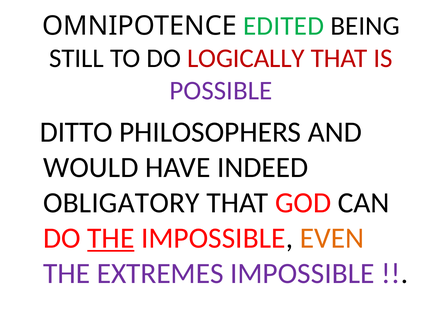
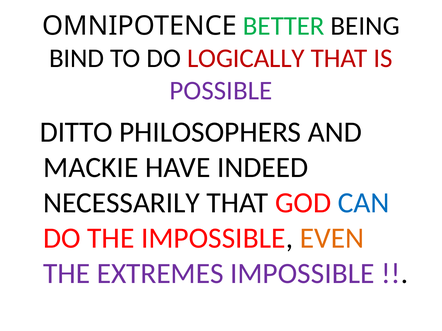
EDITED: EDITED -> BETTER (284, 26)
STILL: STILL -> BIND (77, 58)
WOULD: WOULD -> MACKIE (91, 168)
OBLIGATORY: OBLIGATORY -> NECESSARILY (121, 203)
CAN colour: black -> blue (364, 203)
THE underline: present -> none (111, 239)
